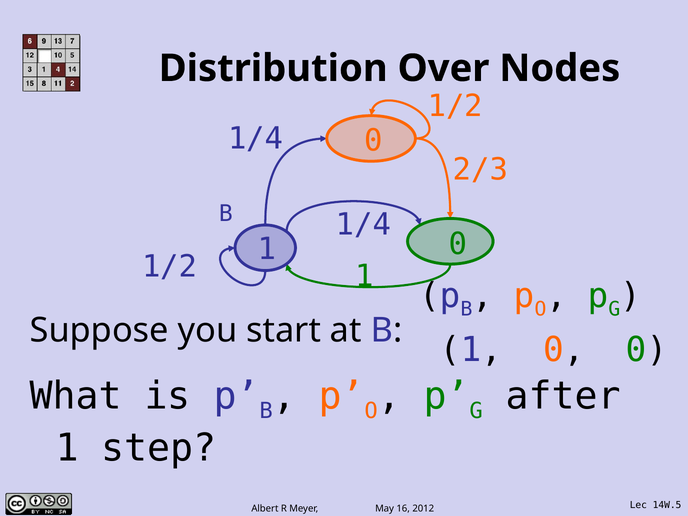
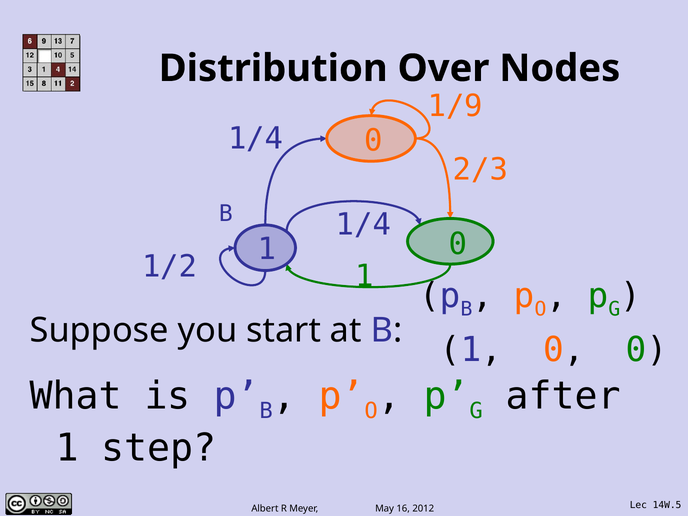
1/2: 1/2 -> 1/9 (455, 106)
